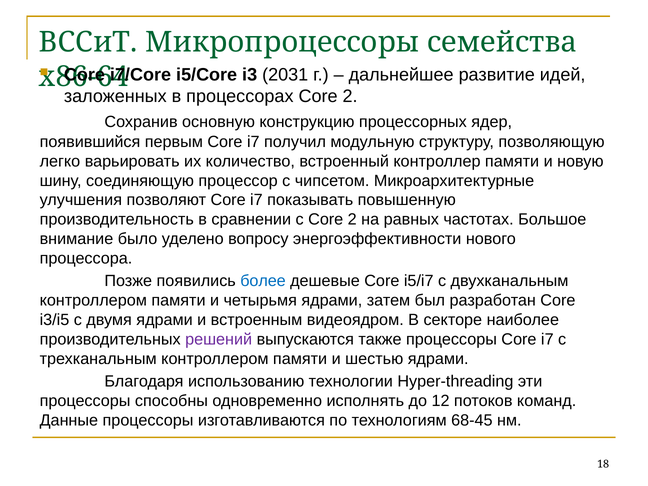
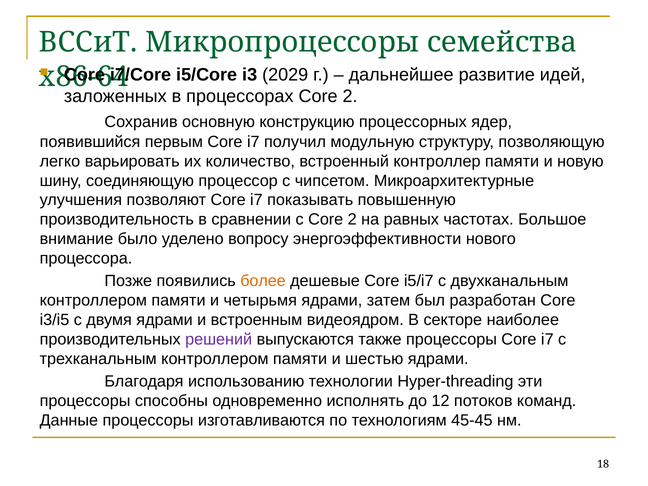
2031: 2031 -> 2029 (285, 75)
более colour: blue -> orange (263, 281)
68-45: 68-45 -> 45-45 (472, 420)
